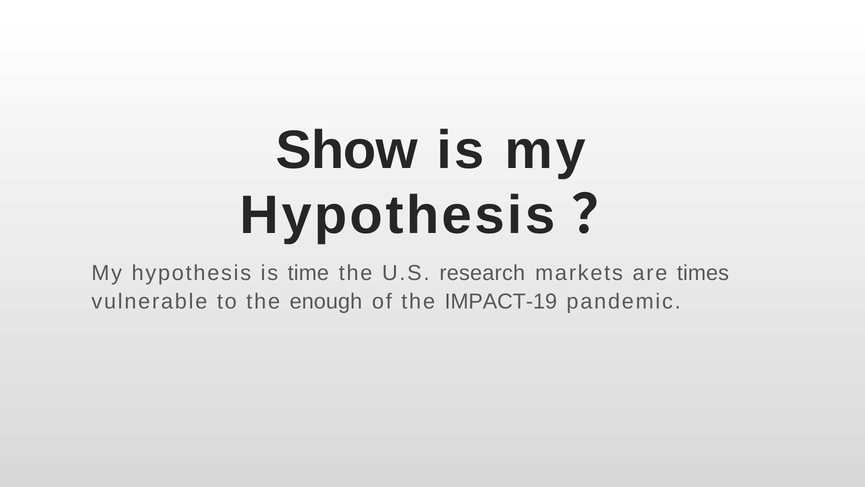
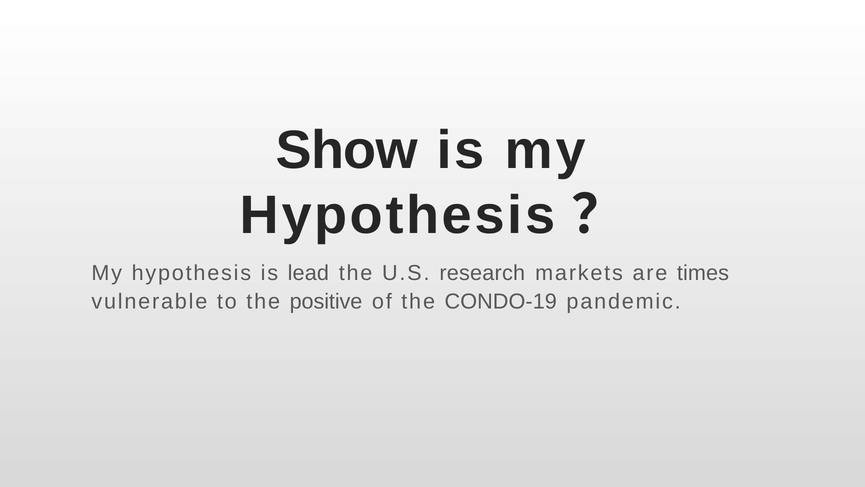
time: time -> lead (308, 273)
enough: enough -> positive (326, 302)
IMPACT-19: IMPACT-19 -> CONDO-19 (501, 302)
